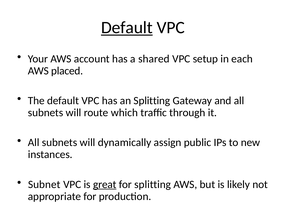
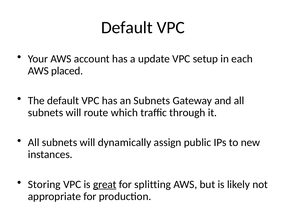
Default underline: present -> none (127, 28)
shared: shared -> update (154, 59)
an Splitting: Splitting -> Subnets (152, 101)
Subnet: Subnet -> Storing (44, 185)
